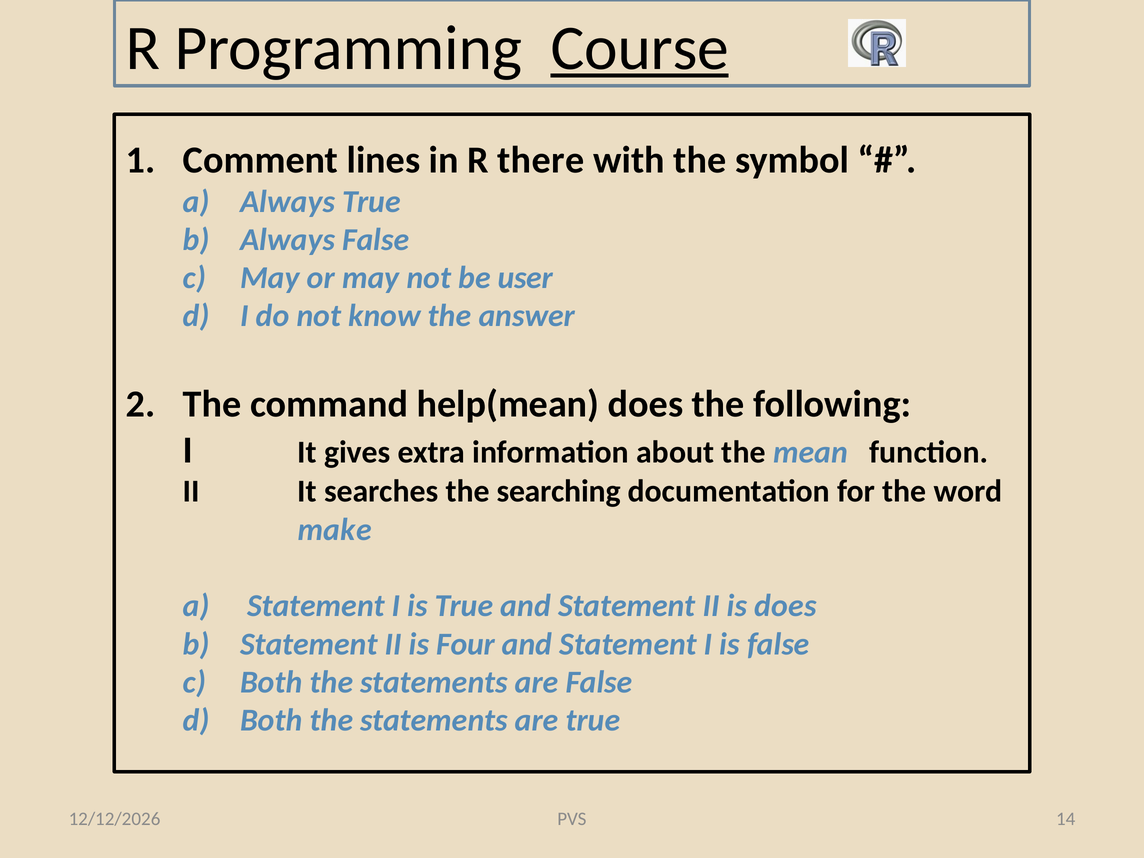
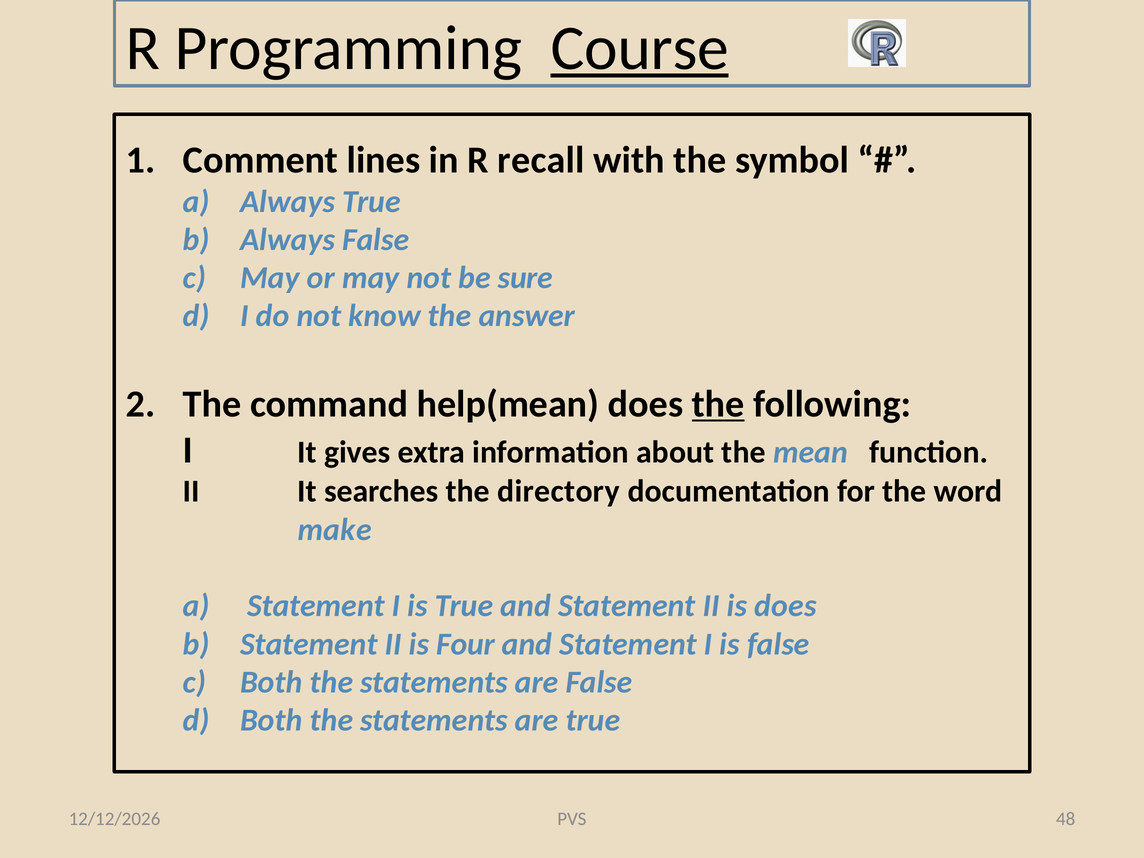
there: there -> recall (541, 160)
user: user -> sure (525, 278)
the underline: none -> present (718, 404)
searching: searching -> directory (558, 491)
14: 14 -> 48 (1066, 819)
